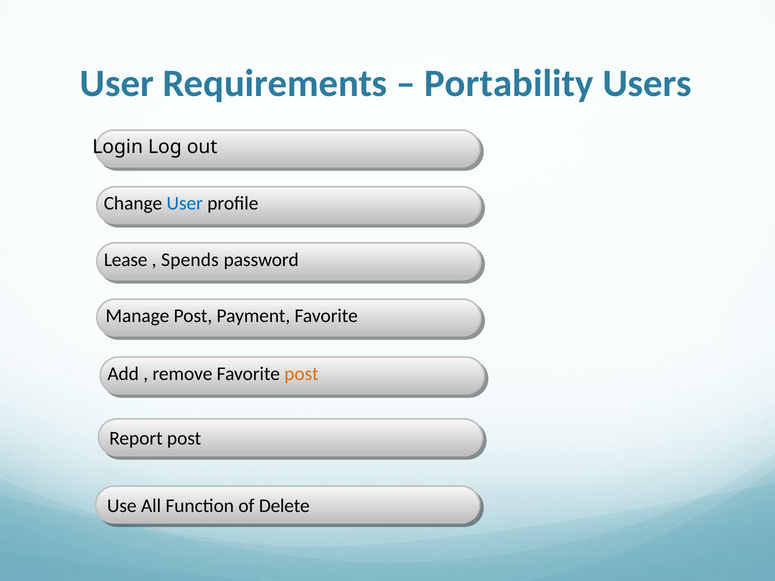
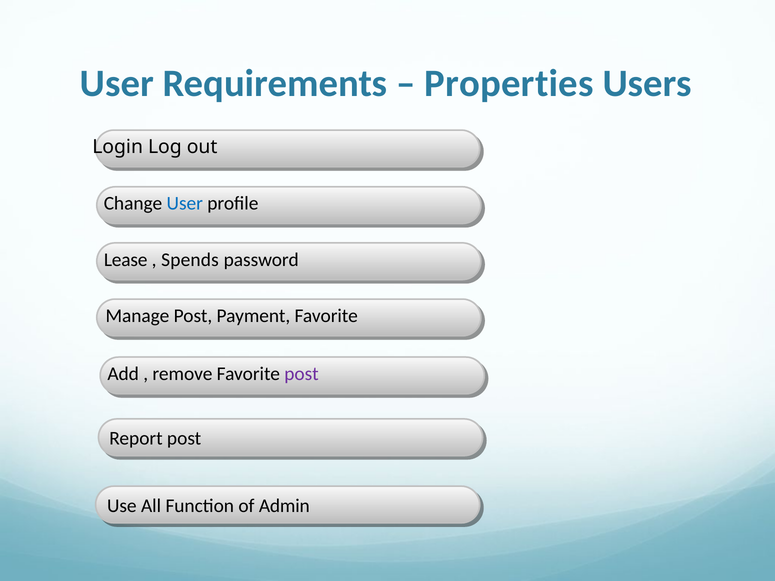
Portability: Portability -> Properties (509, 83)
post colour: orange -> purple (301, 374)
Delete: Delete -> Admin (284, 506)
